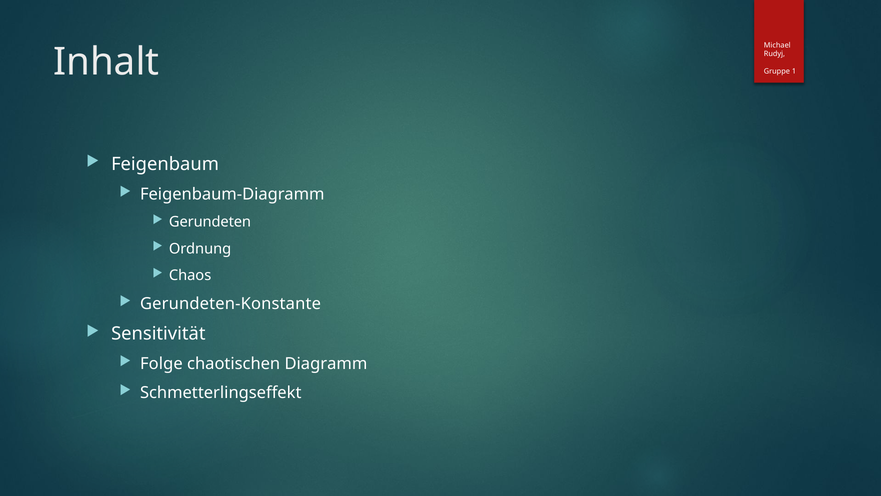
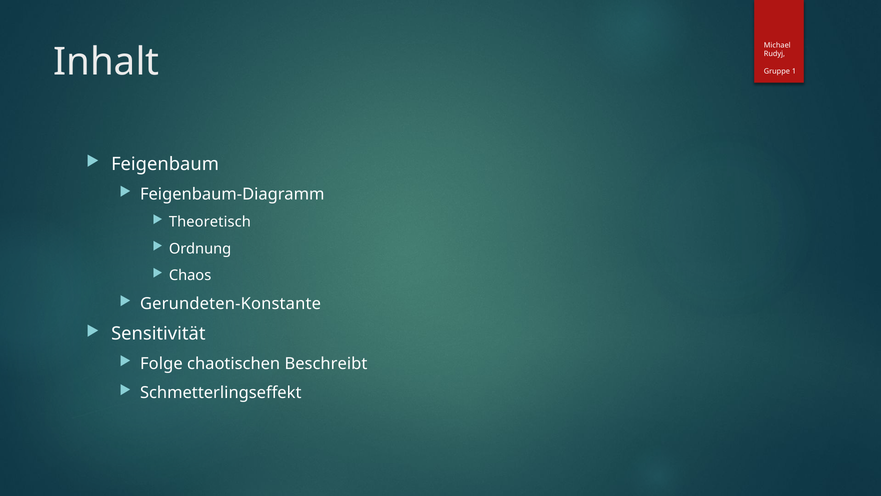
Gerundeten: Gerundeten -> Theoretisch (210, 222)
Diagramm: Diagramm -> Beschreibt (326, 364)
